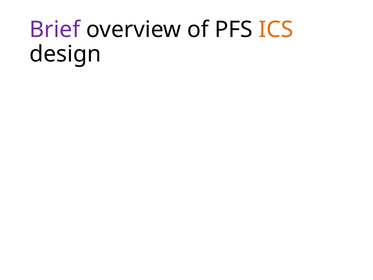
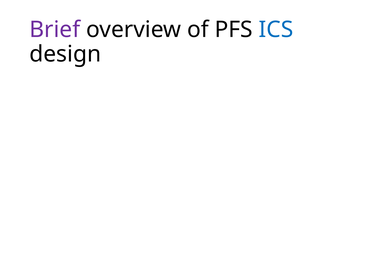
ICS colour: orange -> blue (276, 29)
